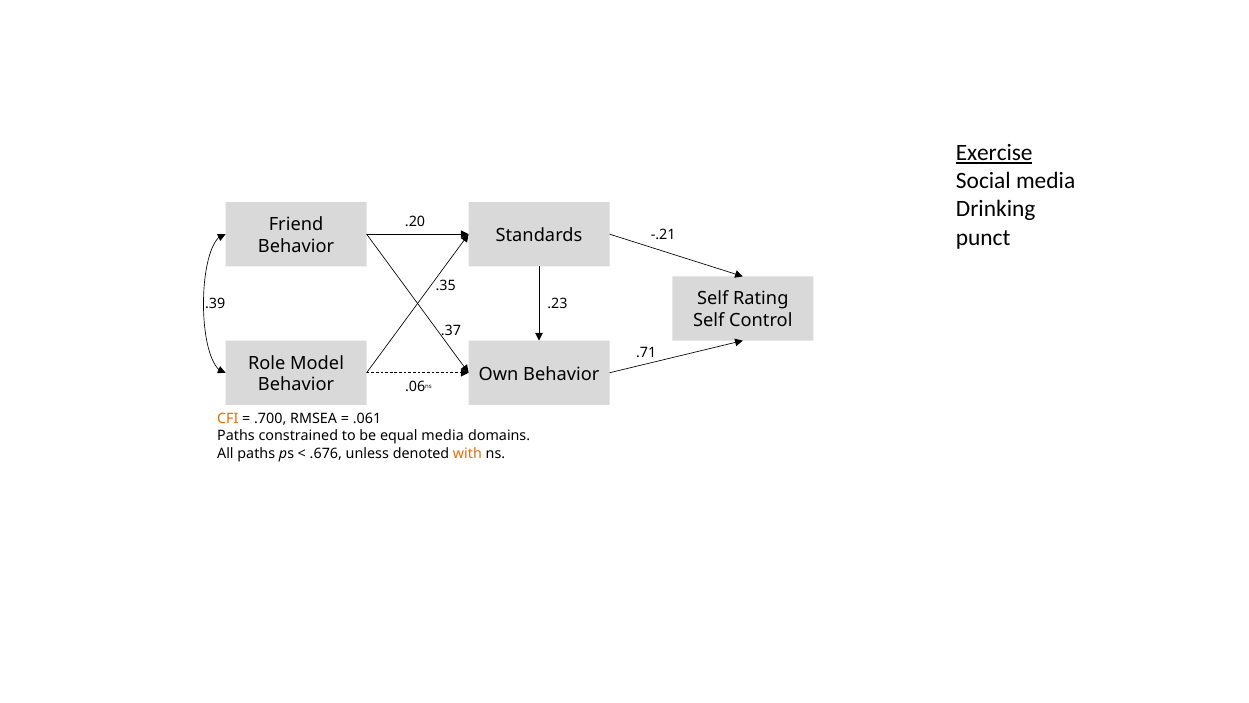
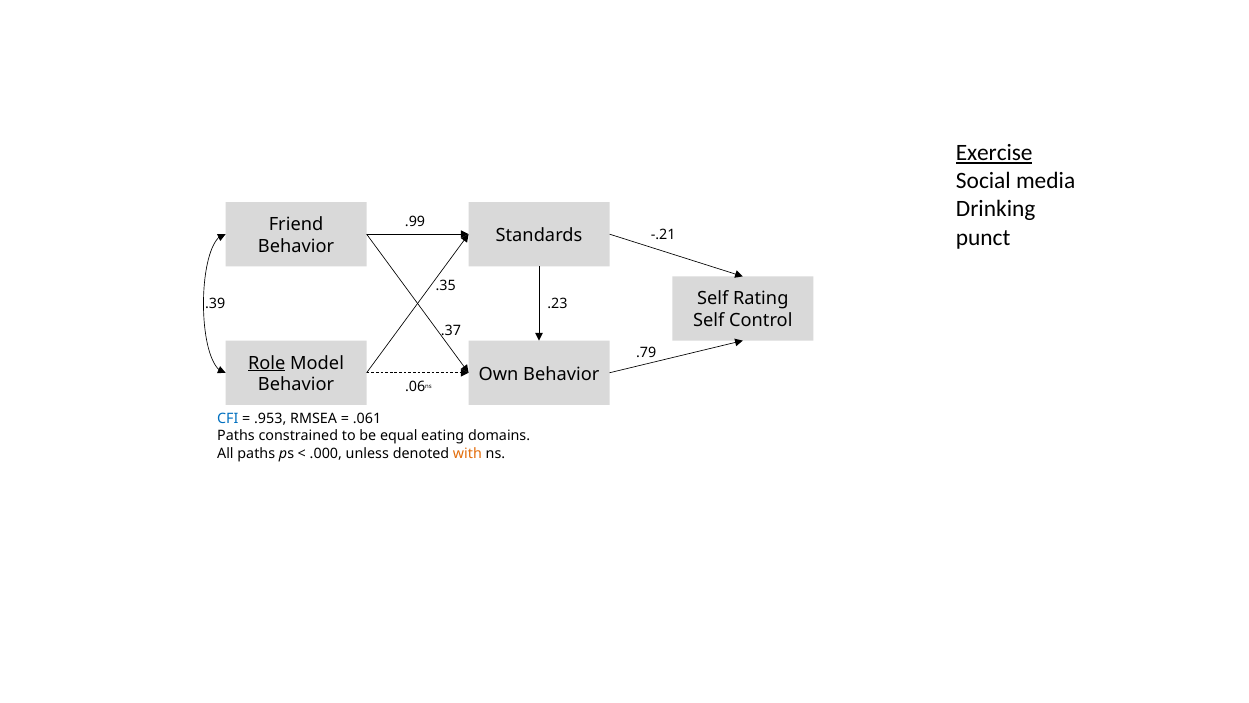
.20: .20 -> .99 (415, 221)
.71: .71 -> .79 (646, 352)
Role underline: none -> present (267, 363)
CFI colour: orange -> blue (228, 419)
.700: .700 -> .953 (270, 419)
equal media: media -> eating (443, 436)
.676: .676 -> .000 (326, 453)
